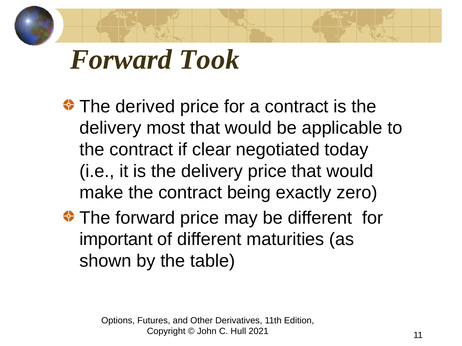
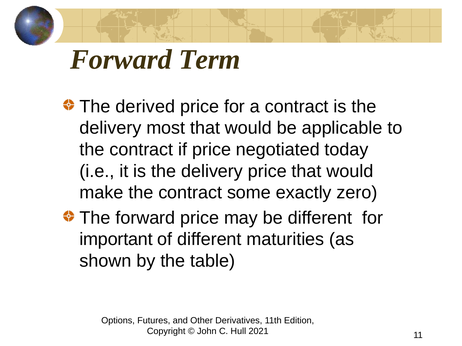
Took: Took -> Term (210, 60)
if clear: clear -> price (212, 150)
being: being -> some (249, 193)
